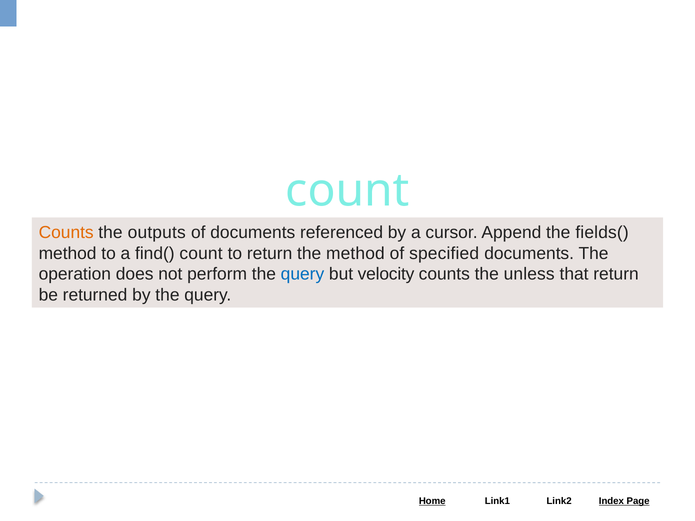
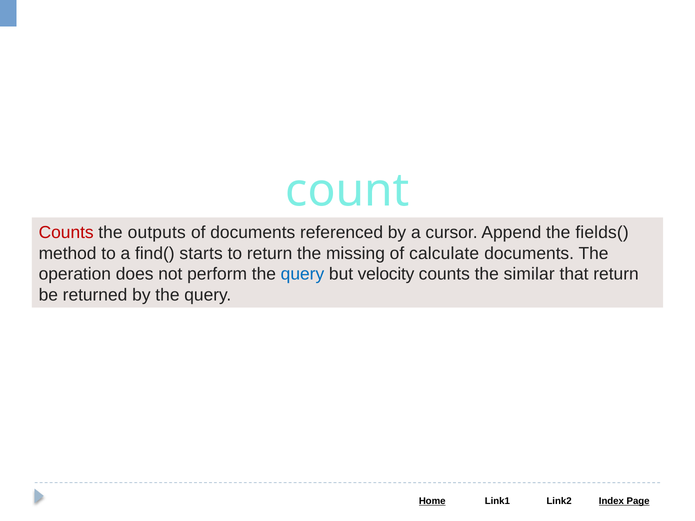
Counts colour: orange -> red (66, 233)
find( count: count -> starts (201, 253)
the method: method -> missing (355, 253)
specified: specified -> calculate (444, 253)
unless: unless -> similar (529, 274)
